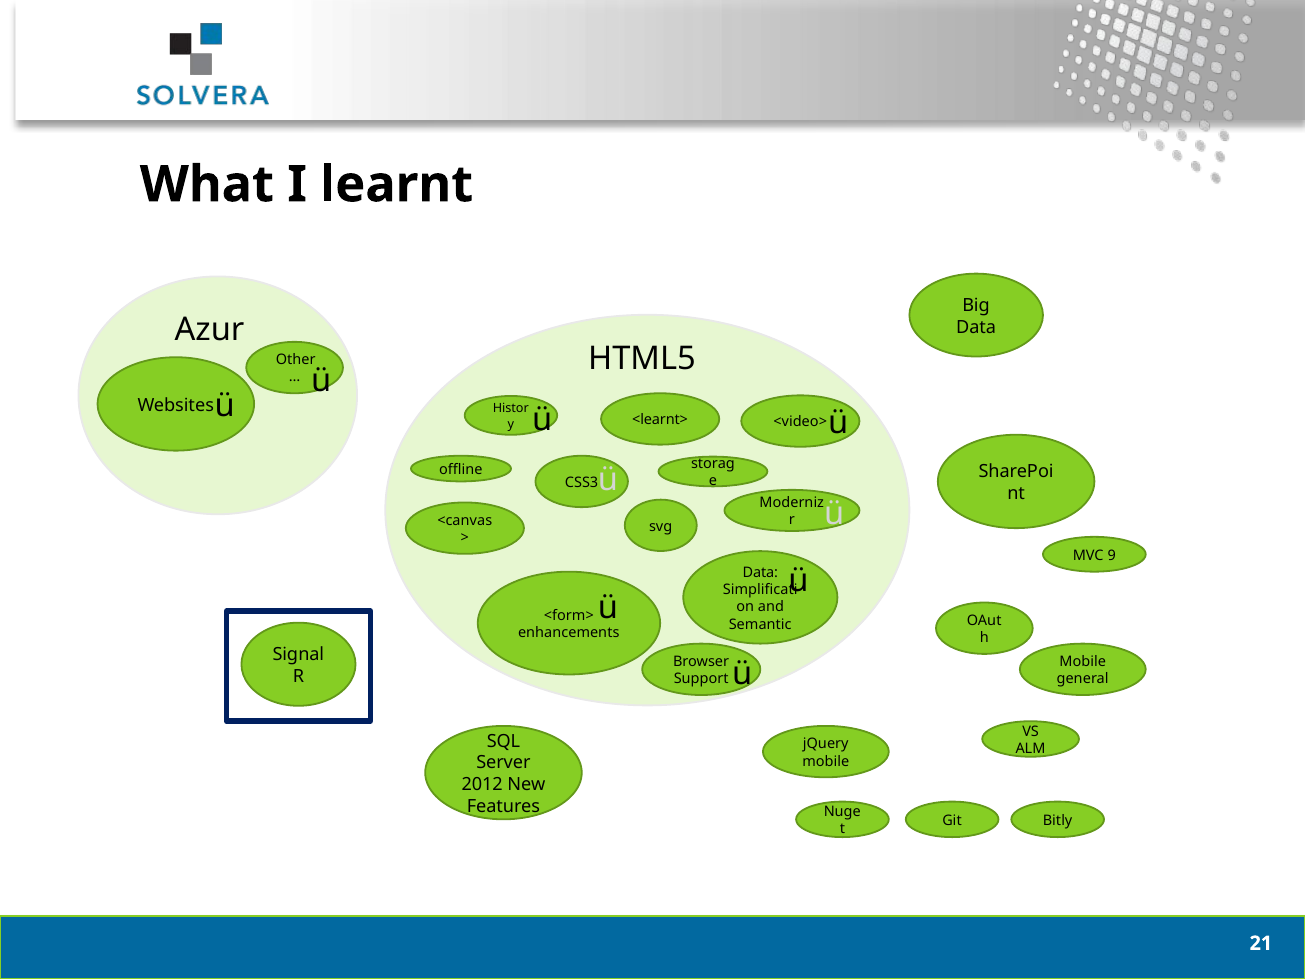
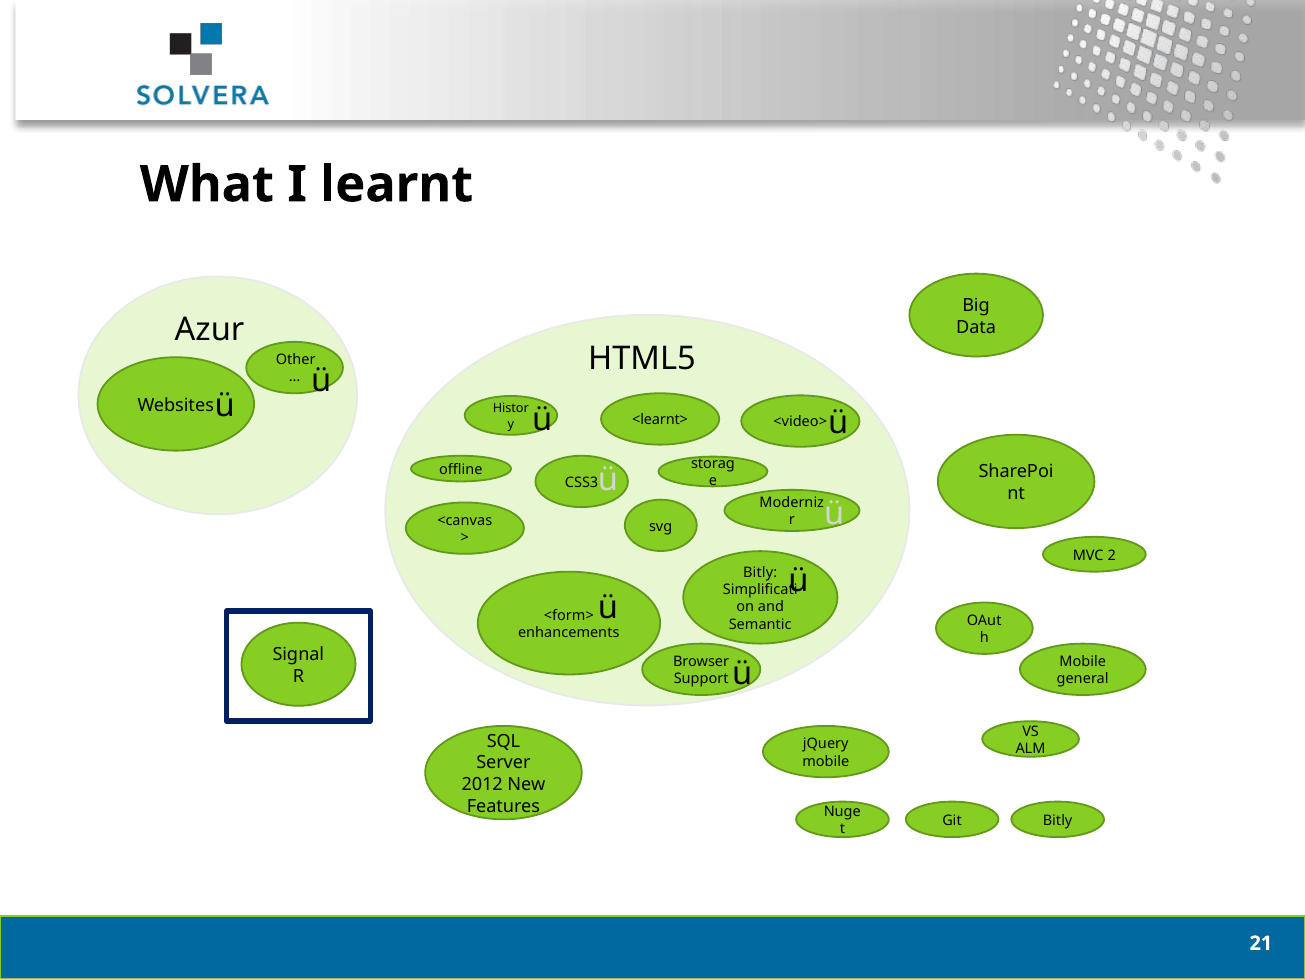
9: 9 -> 2 (1112, 555)
Data: Data -> Bitly (760, 572)
